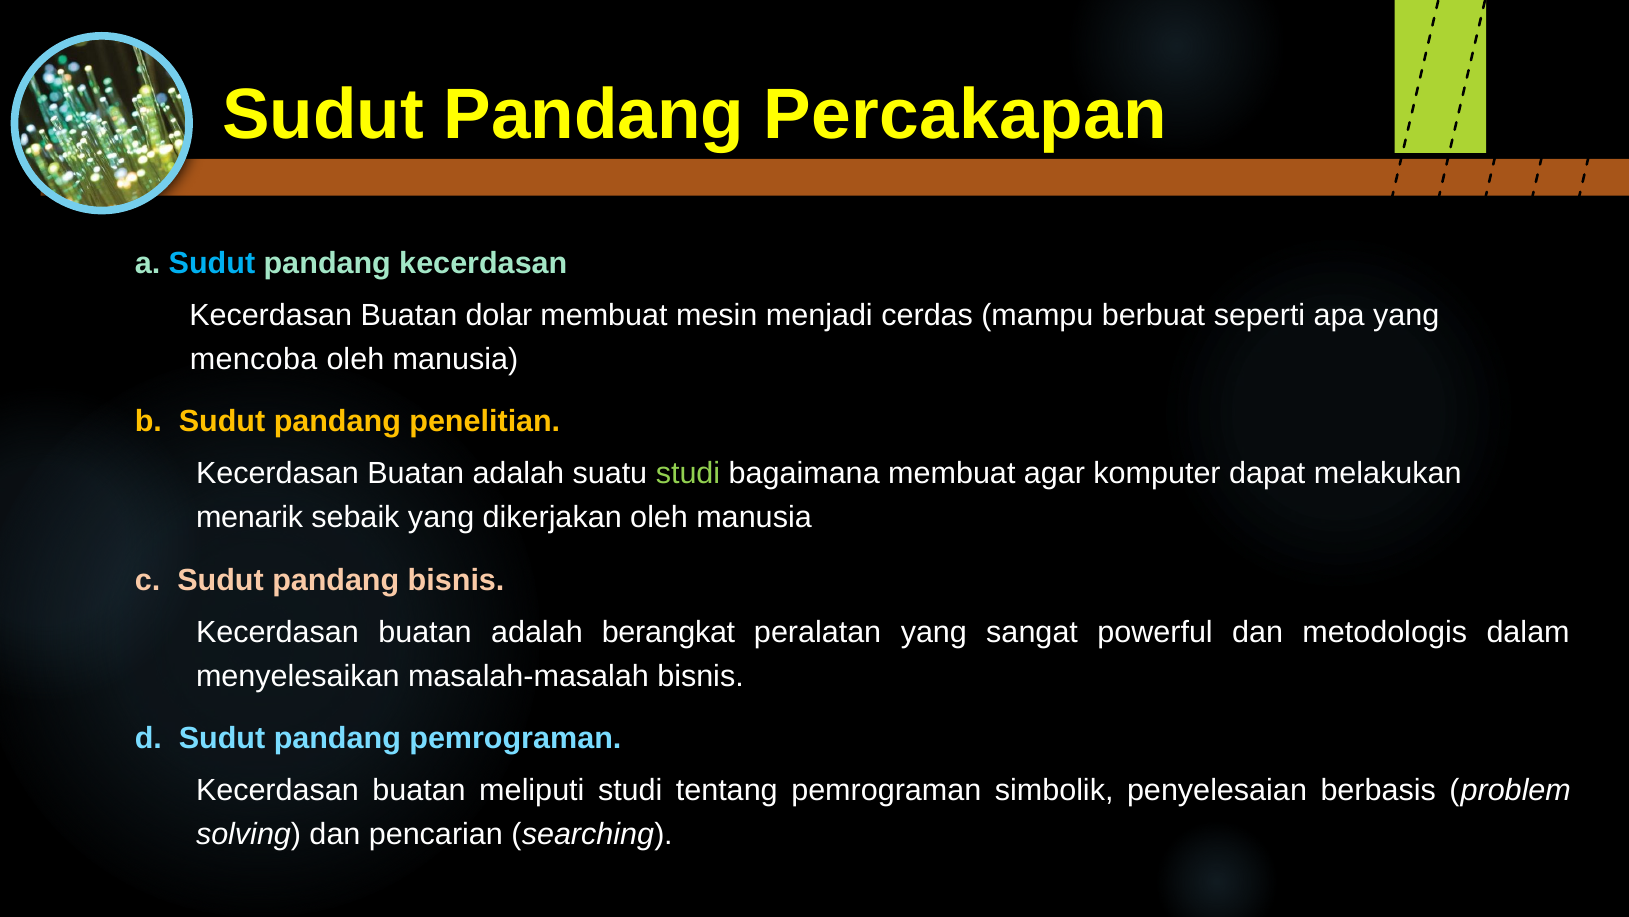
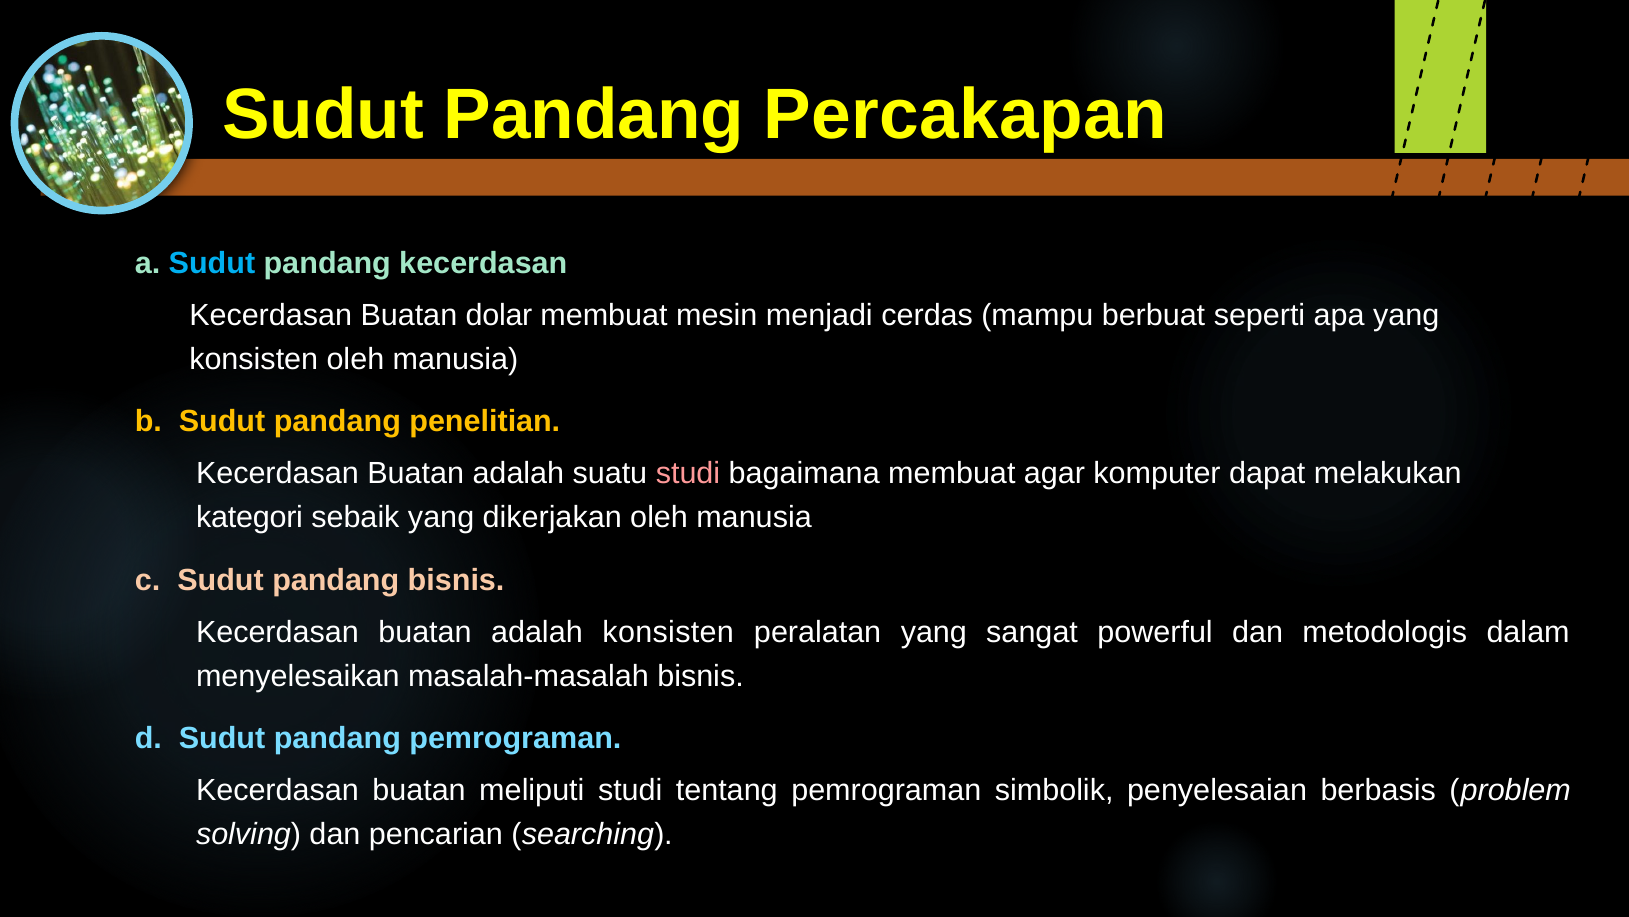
mencoba: mencoba -> konsisten (254, 359)
studi colour: light green -> pink (688, 474)
menarik: menarik -> kategori (250, 517)
adalah berangkat: berangkat -> konsisten (668, 632)
